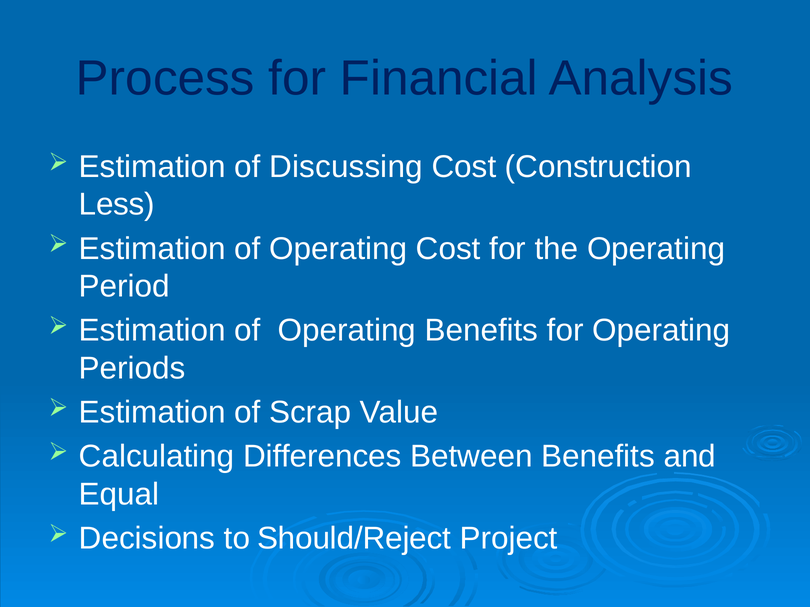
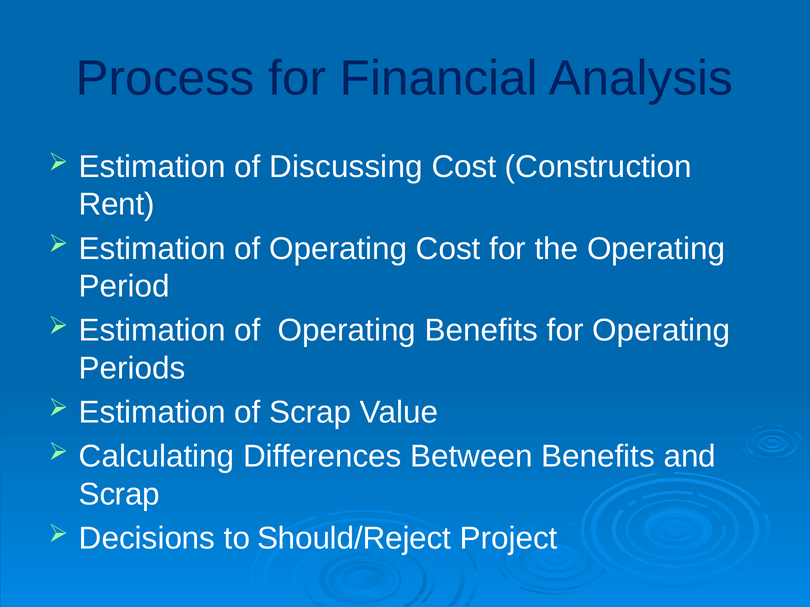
Less: Less -> Rent (117, 205)
Equal: Equal -> Scrap (119, 495)
